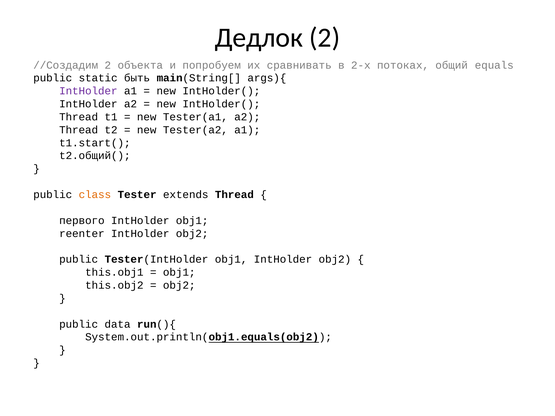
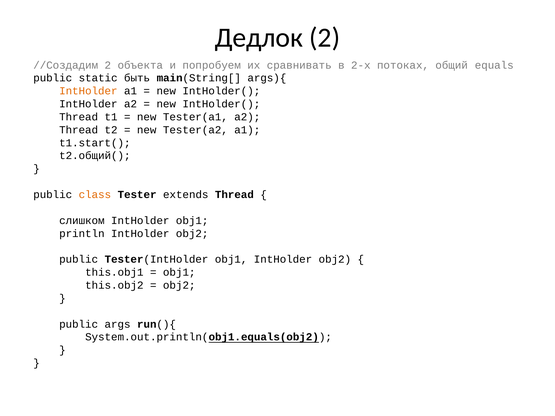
IntHolder colour: purple -> orange (88, 91)
первого: первого -> слишком (82, 221)
reenter: reenter -> println (82, 234)
data: data -> args (118, 324)
